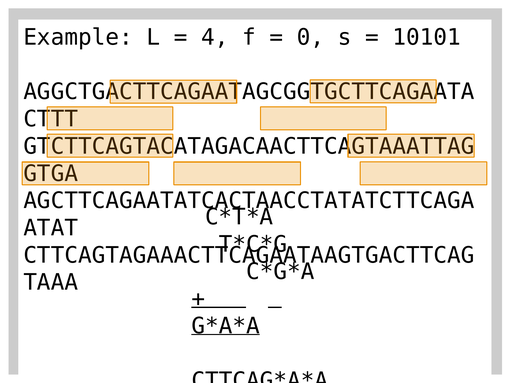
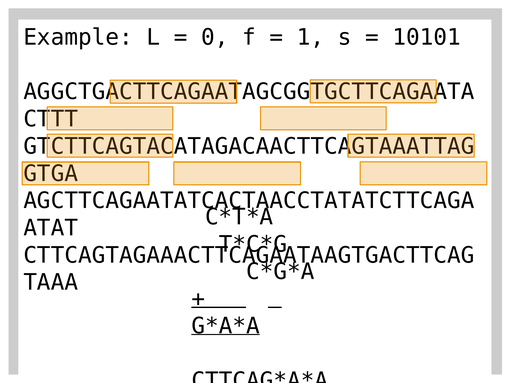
4: 4 -> 0 (215, 37)
0: 0 -> 1 (310, 37)
